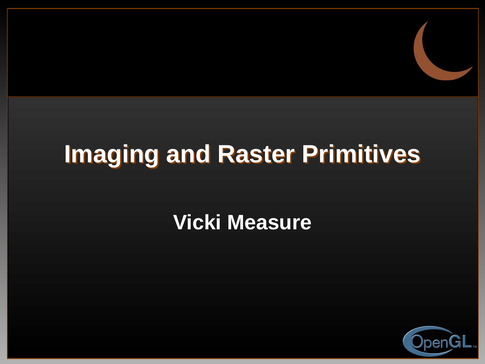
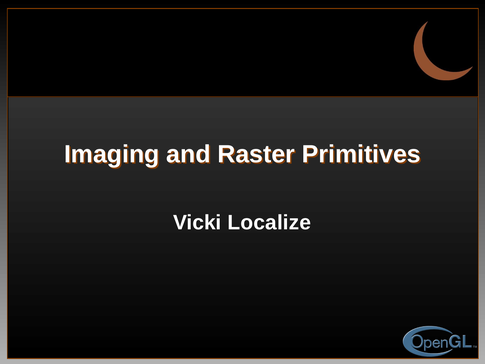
Measure: Measure -> Localize (269, 223)
